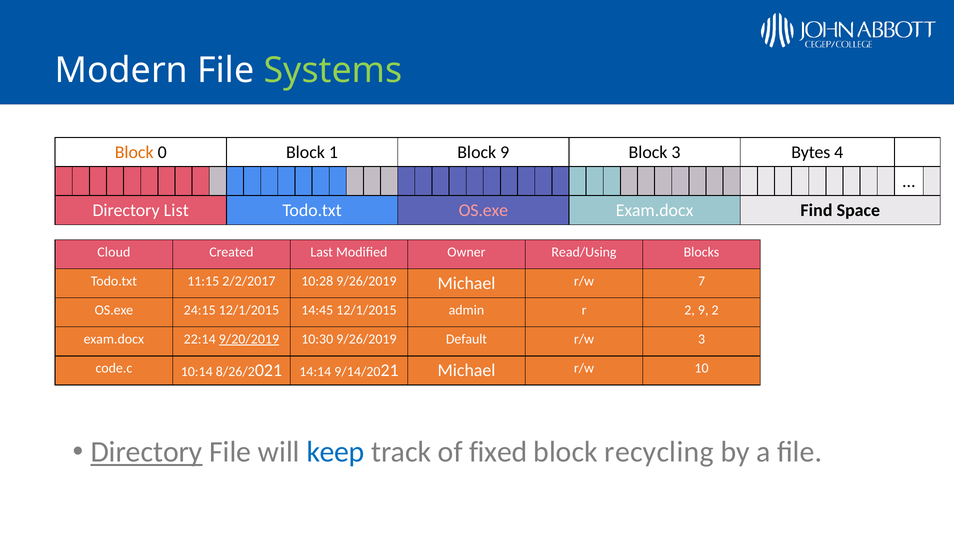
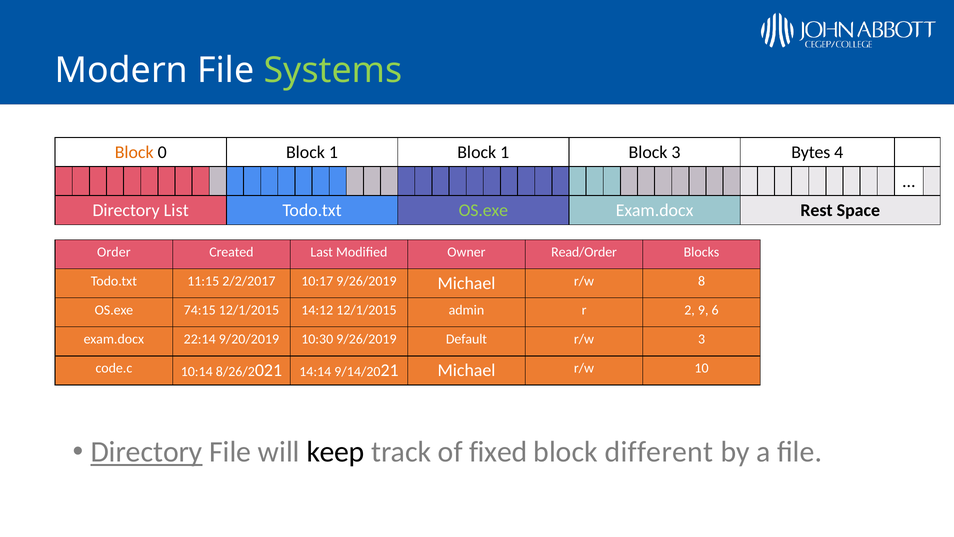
1 Block 9: 9 -> 1 (505, 152)
OS.exe colour: pink -> light green (483, 210)
Find: Find -> Rest (817, 210)
Cloud: Cloud -> Order (114, 252)
Read/Using: Read/Using -> Read/Order (584, 252)
10:28: 10:28 -> 10:17 (317, 281)
7: 7 -> 8 (702, 281)
24:15: 24:15 -> 74:15 (200, 310)
14:45: 14:45 -> 14:12 (317, 310)
9 2: 2 -> 6 (715, 310)
9/20/2019 underline: present -> none (249, 339)
keep colour: blue -> black (336, 452)
recycling: recycling -> different (659, 452)
